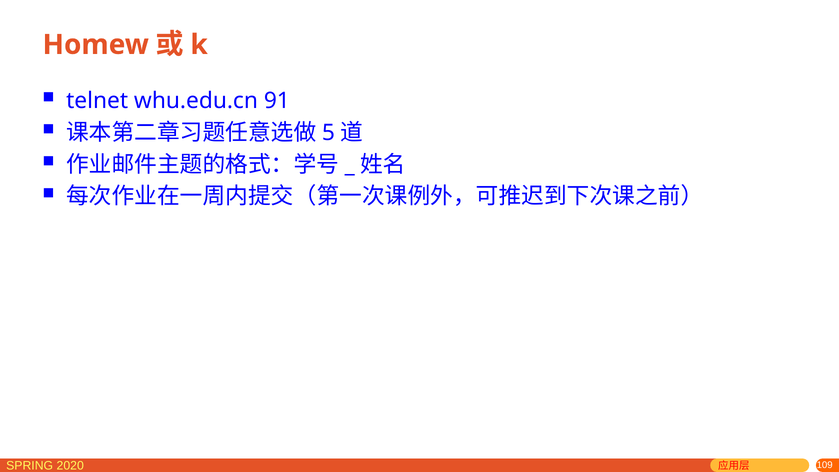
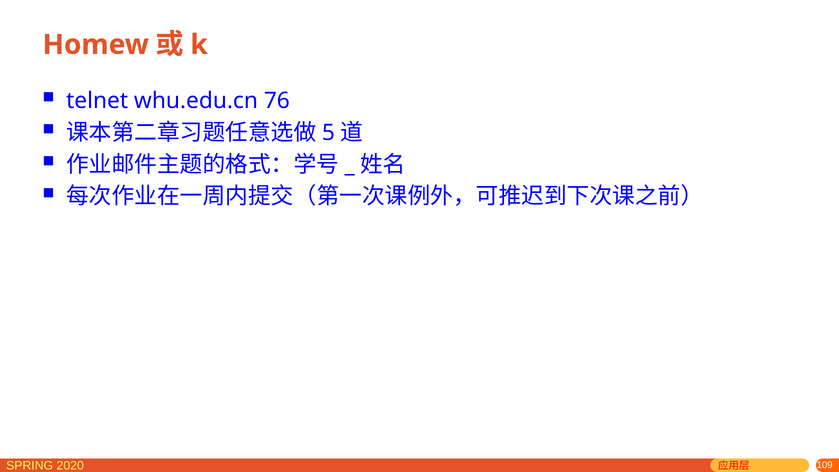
91: 91 -> 76 (277, 101)
